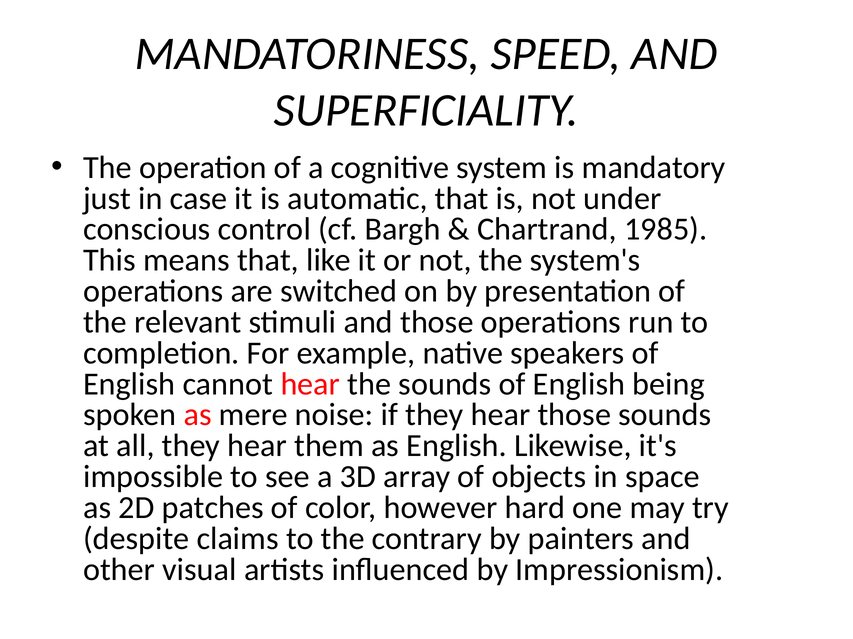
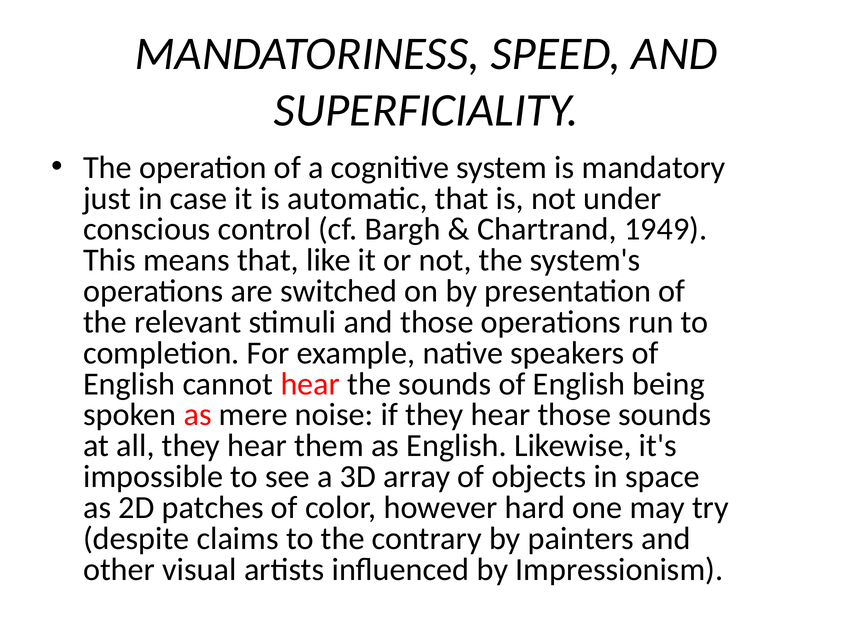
1985: 1985 -> 1949 (666, 230)
